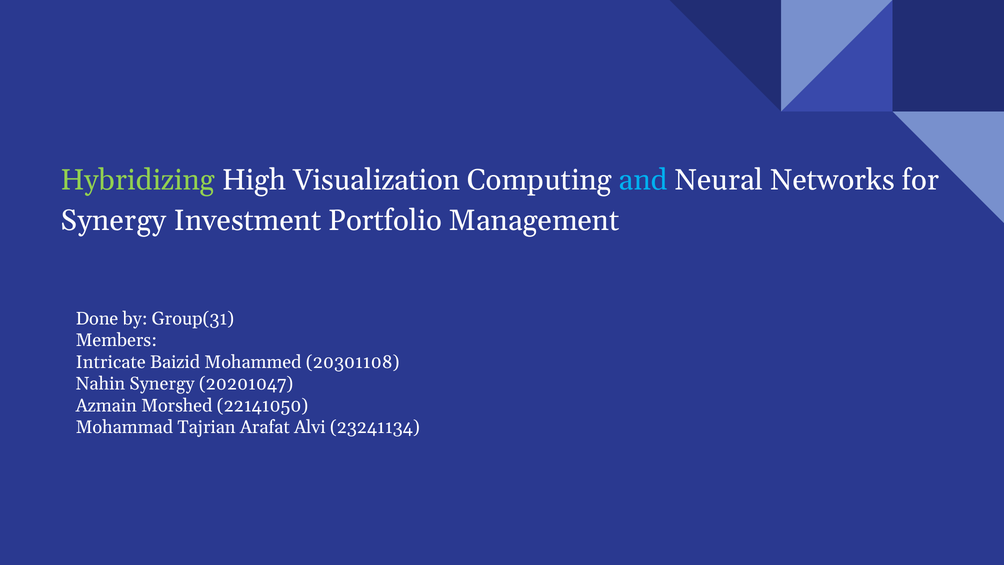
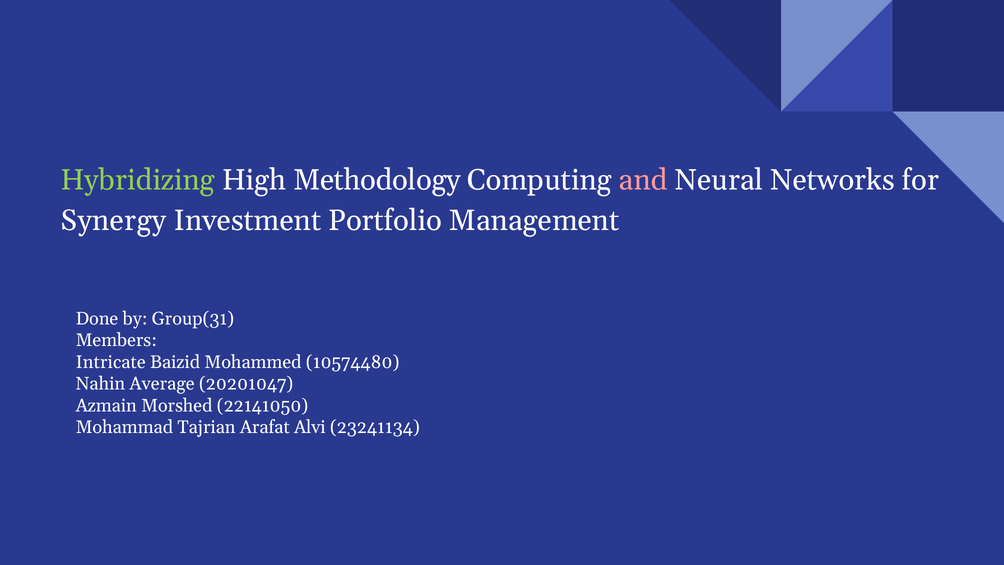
Visualization: Visualization -> Methodology (377, 180)
and colour: light blue -> pink (643, 180)
20301108: 20301108 -> 10574480 (353, 362)
Nahin Synergy: Synergy -> Average (162, 384)
